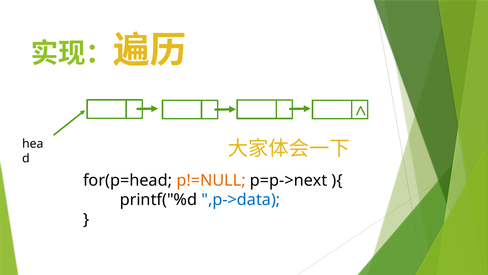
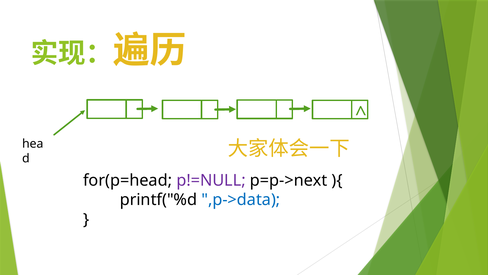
p!=NULL colour: orange -> purple (211, 180)
